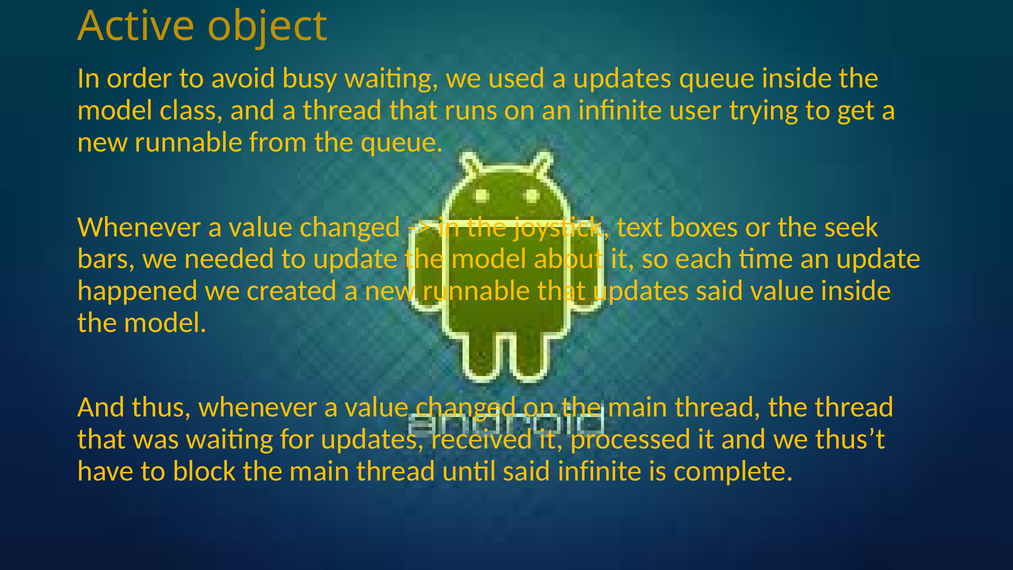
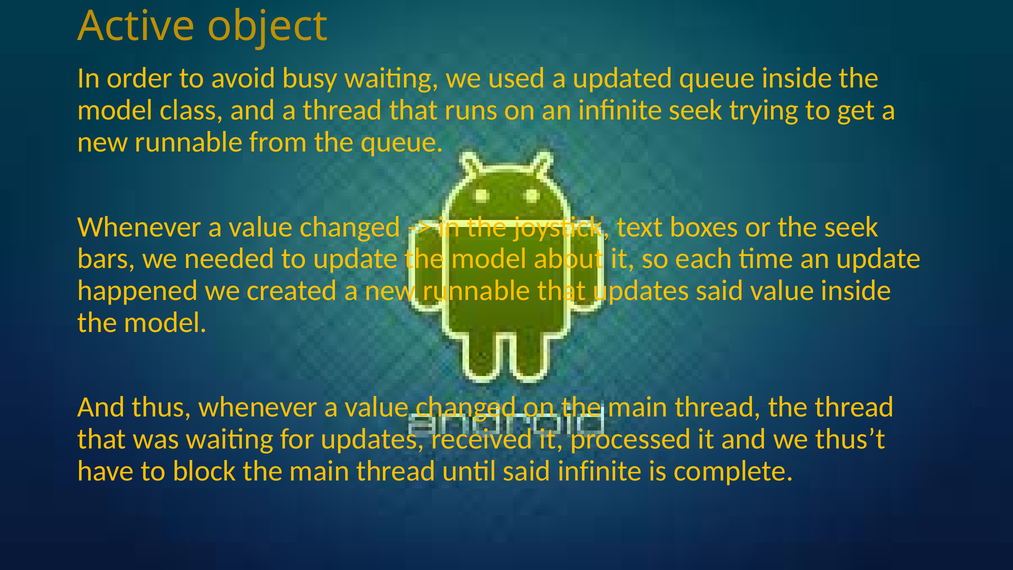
a updates: updates -> updated (623, 78)
infinite user: user -> seek (696, 110)
